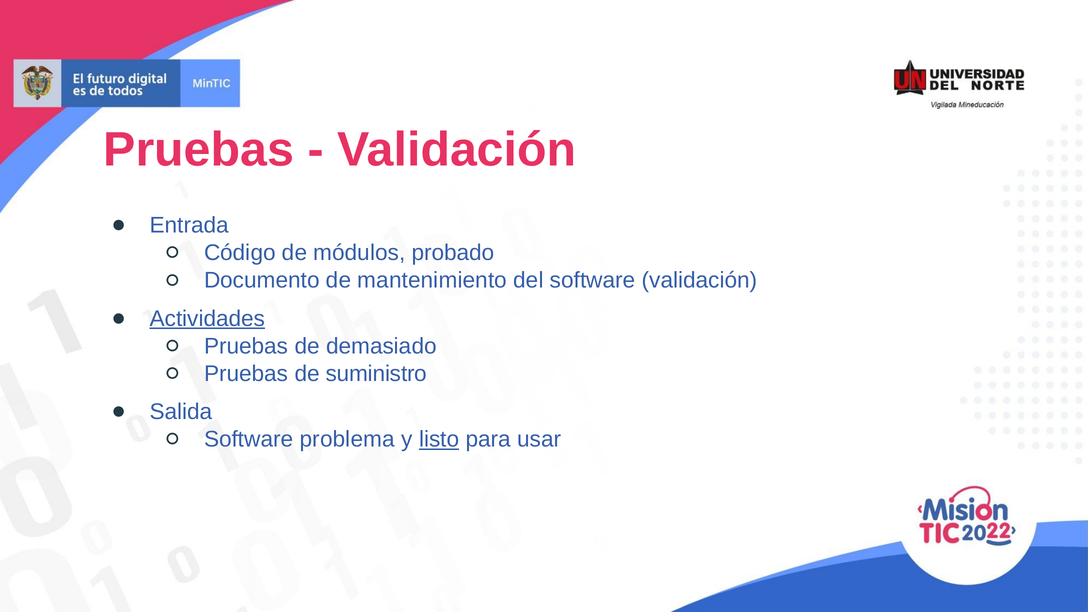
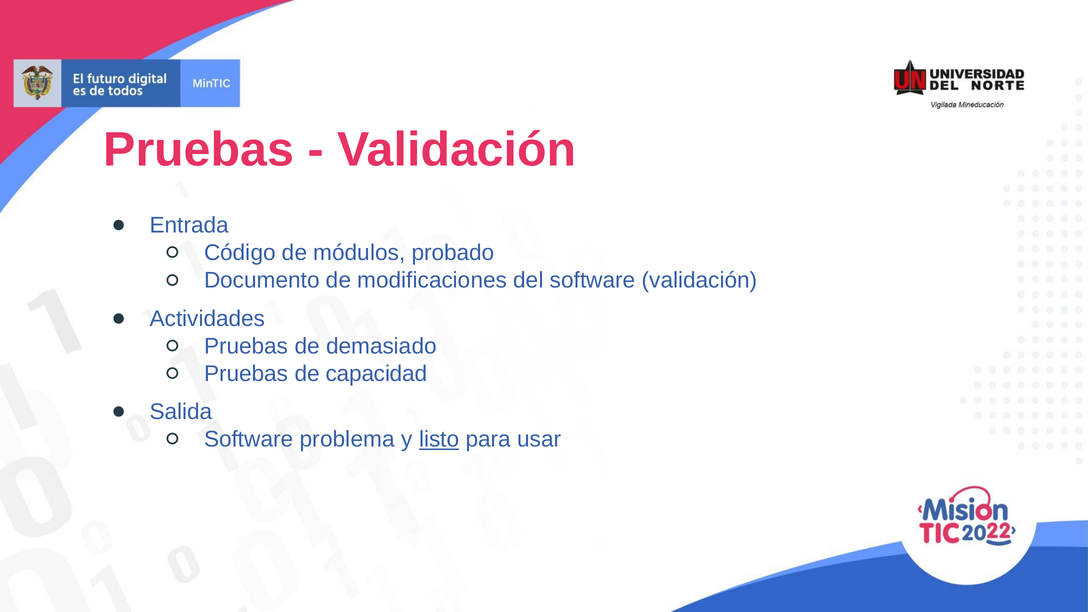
mantenimiento: mantenimiento -> modificaciones (432, 280)
Actividades underline: present -> none (207, 319)
suministro: suministro -> capacidad (376, 374)
